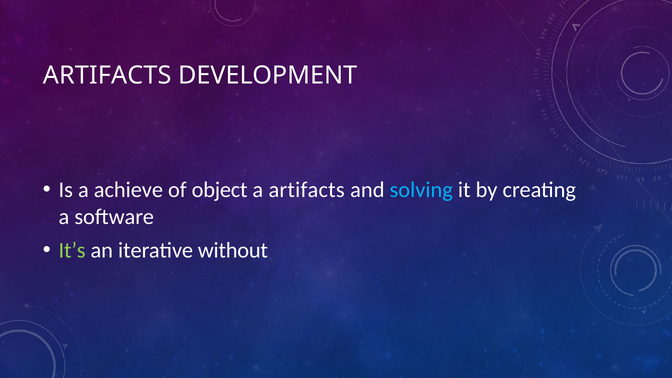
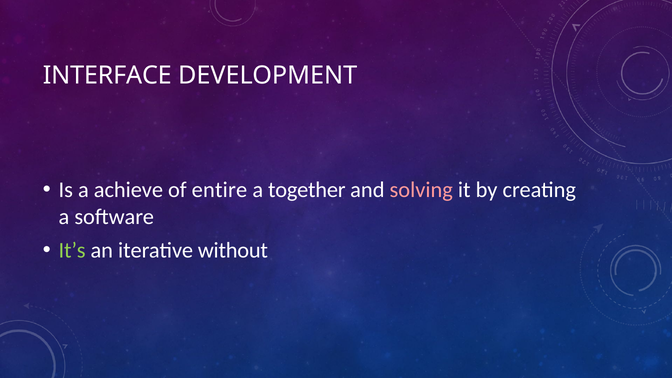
ARTIFACTS: ARTIFACTS -> INTERFACE (107, 75)
object: object -> entire (219, 190)
a artifacts: artifacts -> together (307, 190)
solving colour: light blue -> pink (421, 190)
